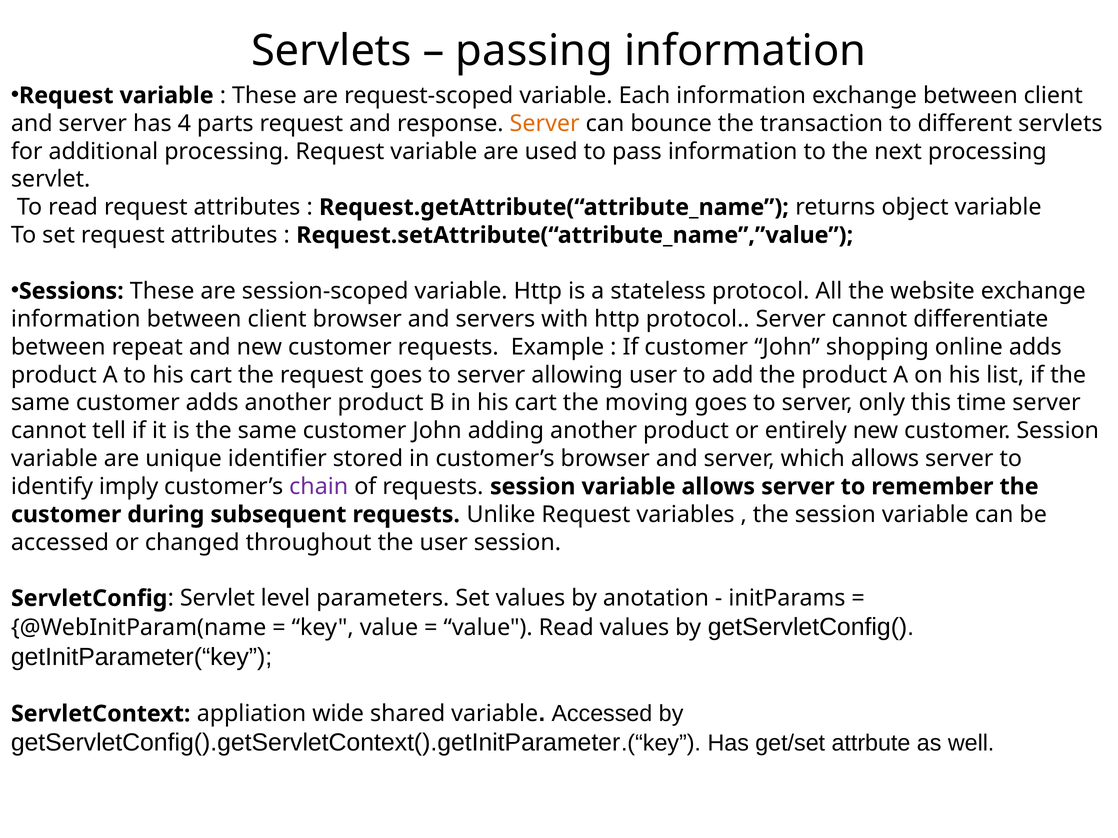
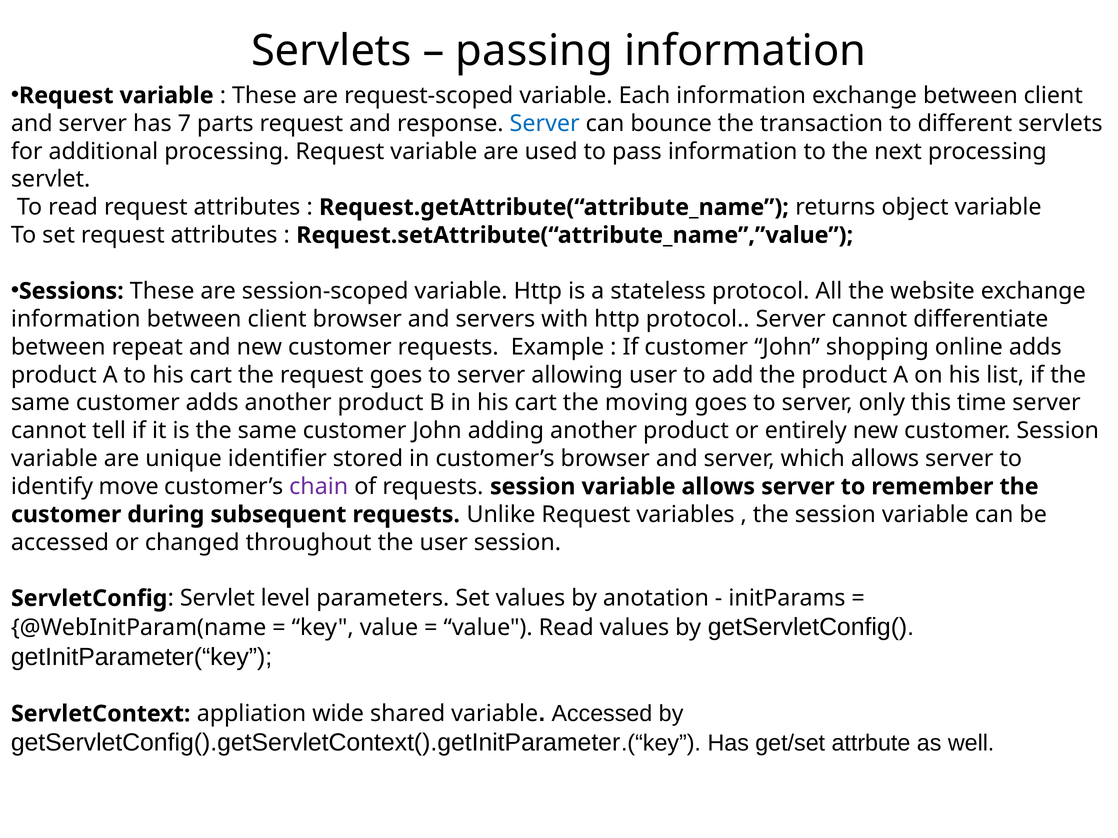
4: 4 -> 7 (184, 124)
Server colour: orange -> blue (545, 124)
imply: imply -> move (129, 487)
